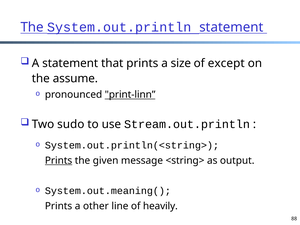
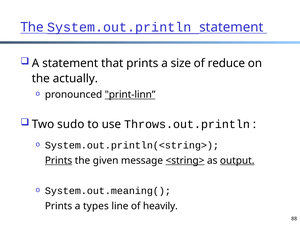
except: except -> reduce (226, 63)
assume: assume -> actually (75, 79)
Stream.out.println: Stream.out.println -> Throws.out.println (187, 124)
<string> underline: none -> present (185, 161)
output underline: none -> present (237, 161)
other: other -> types (96, 206)
